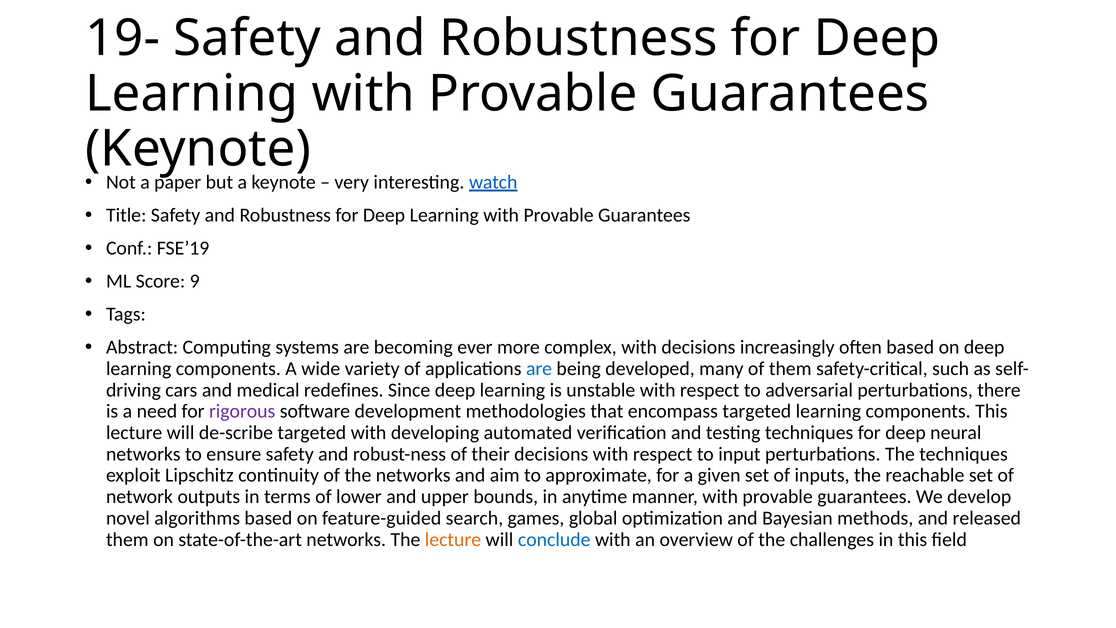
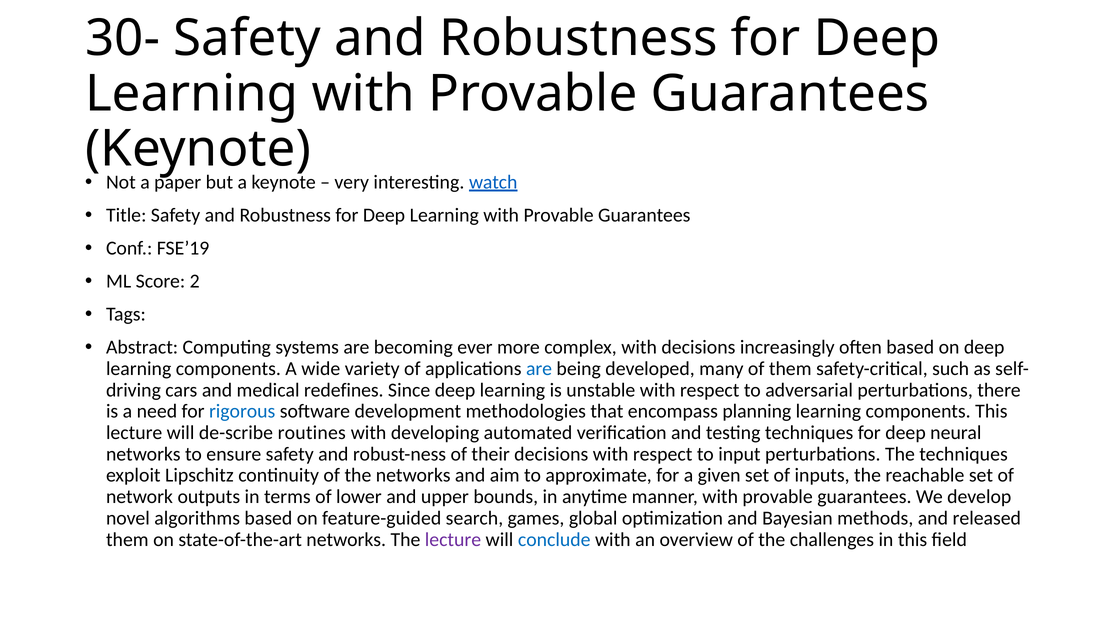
19-: 19- -> 30- (123, 39)
9: 9 -> 2 (195, 281)
rigorous colour: purple -> blue (242, 411)
encompass targeted: targeted -> planning (757, 411)
de-scribe targeted: targeted -> routines (312, 433)
lecture colour: orange -> purple (453, 539)
